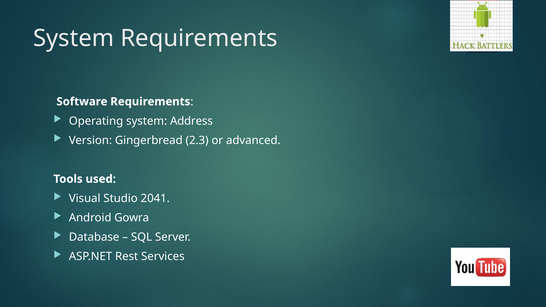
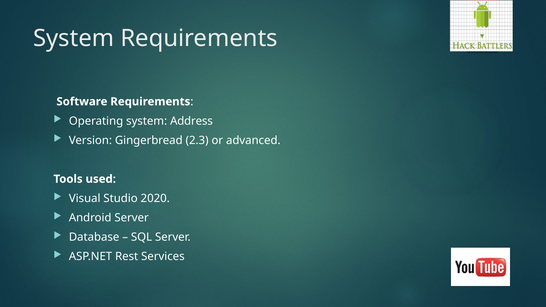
2041: 2041 -> 2020 (155, 198)
Android Gowra: Gowra -> Server (132, 218)
